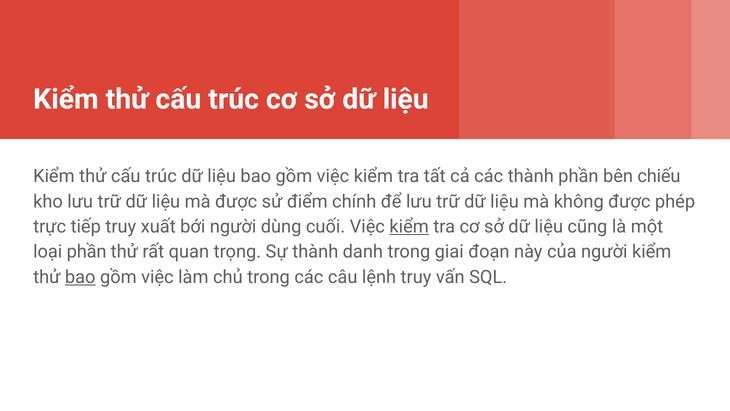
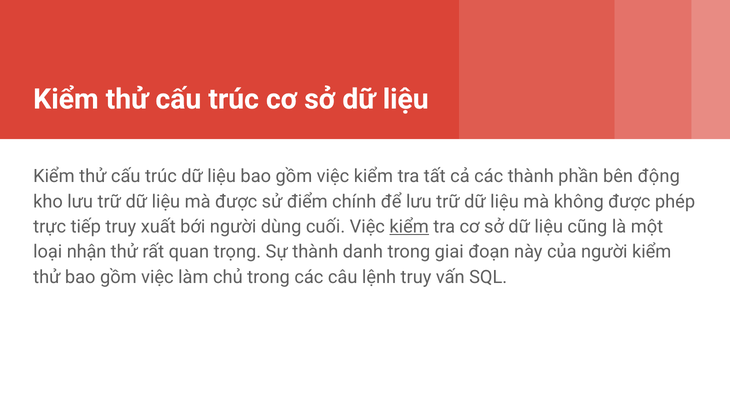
chiếu: chiếu -> động (659, 176)
loại phần: phần -> nhận (87, 252)
bao underline: present -> none (80, 277)
